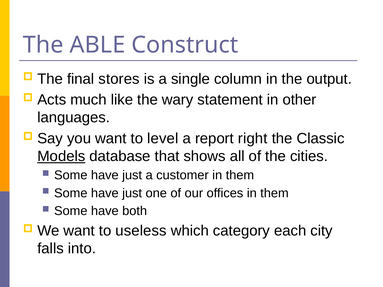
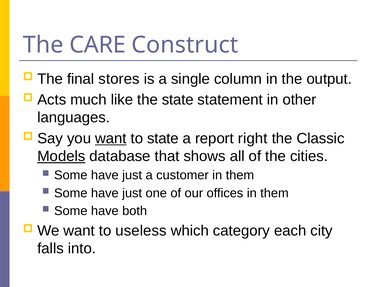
ABLE: ABLE -> CARE (98, 45)
the wary: wary -> state (178, 100)
want underline: none -> present (111, 139)
to level: level -> state (163, 139)
